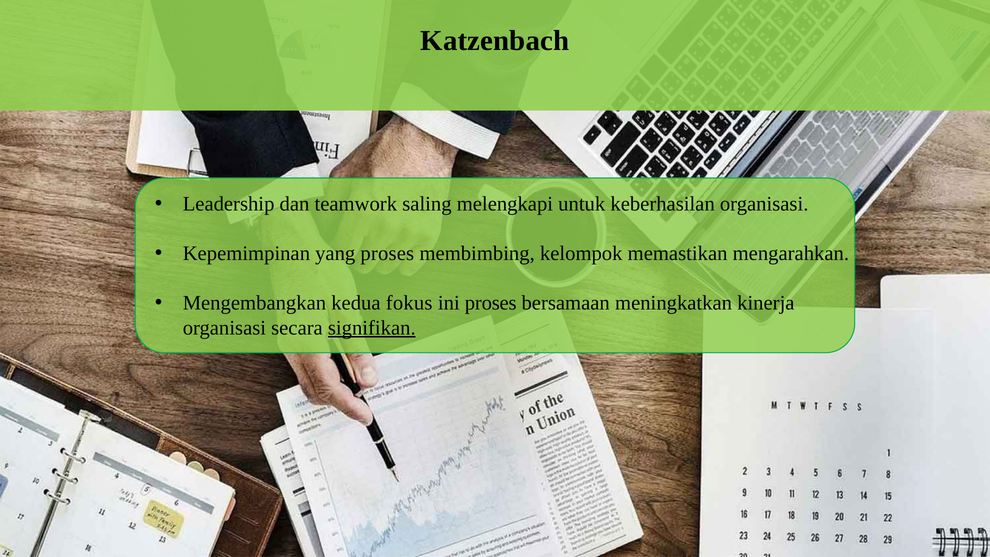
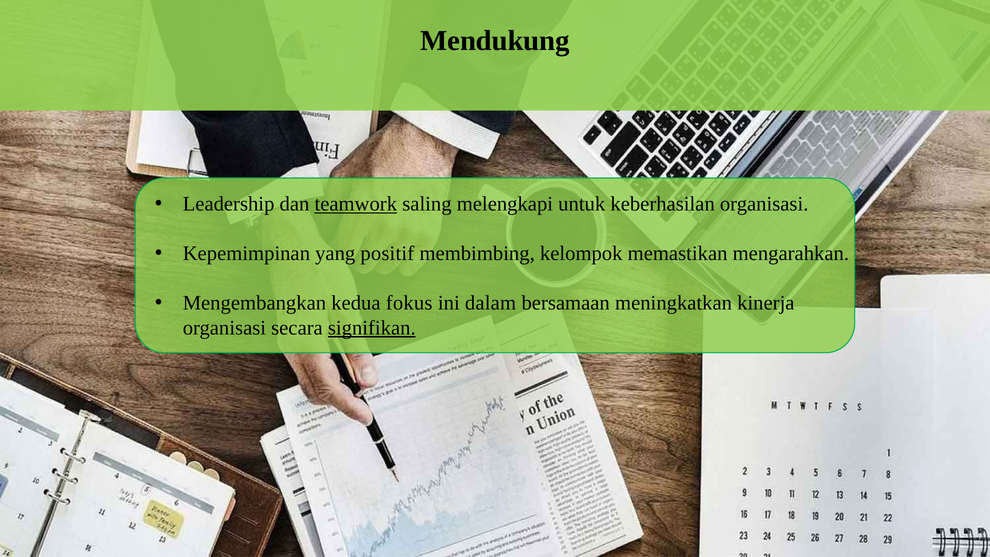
Katzenbach: Katzenbach -> Mendukung (495, 41)
teamwork underline: none -> present (356, 204)
yang proses: proses -> positif (387, 254)
ini proses: proses -> dalam (491, 303)
